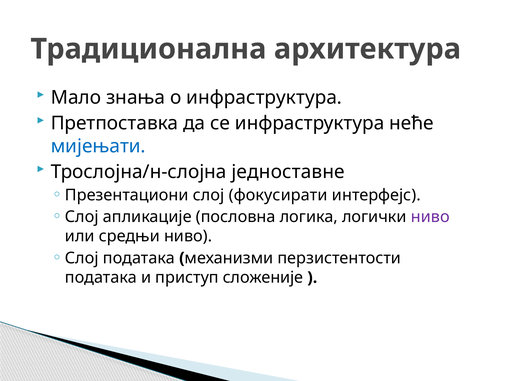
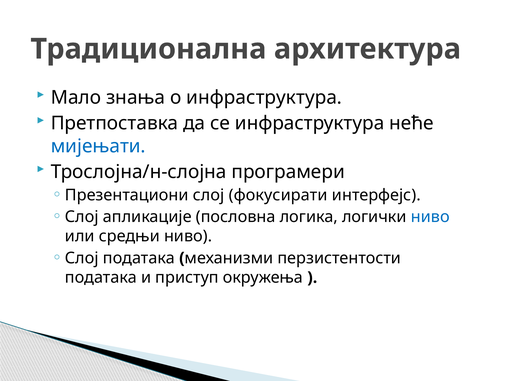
једноставне: једноставне -> програмери (288, 172)
ниво colour: purple -> blue (430, 217)
сложеније: сложеније -> окружења (263, 278)
